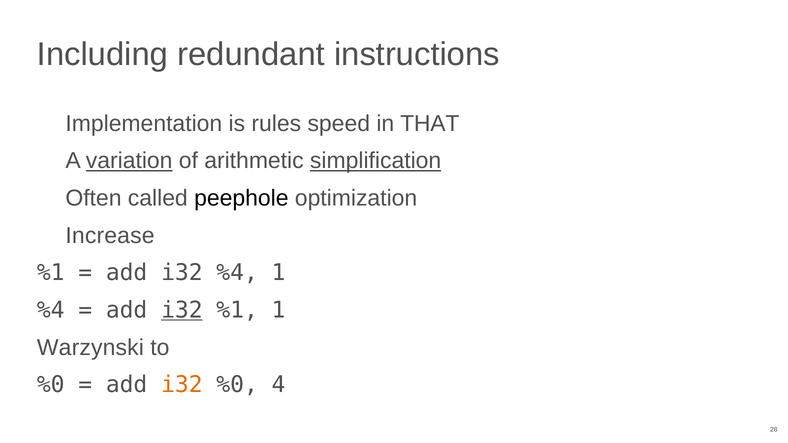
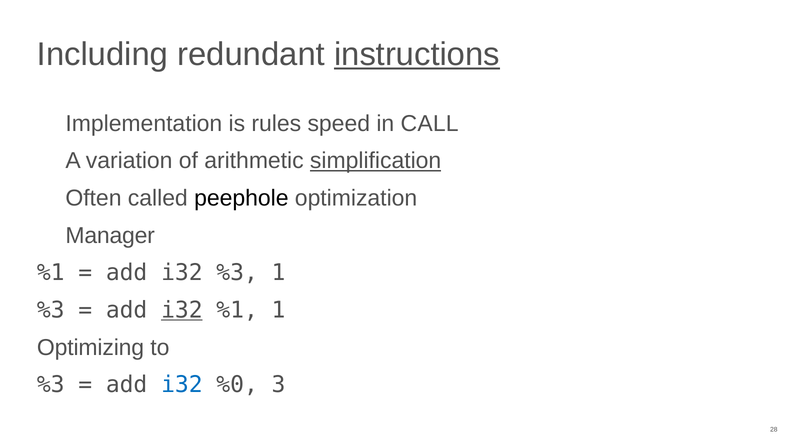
instructions underline: none -> present (417, 54)
THAT: THAT -> CALL (430, 124)
variation underline: present -> none (129, 161)
Increase: Increase -> Manager (110, 236)
i32 %4: %4 -> %3 (237, 273)
%4: %4 -> %3 (51, 310)
Warzynski: Warzynski -> Optimizing (91, 348)
%0: %0 -> %3 (51, 385)
i32 colour: orange -> blue (182, 385)
4: 4 -> 3 (278, 385)
